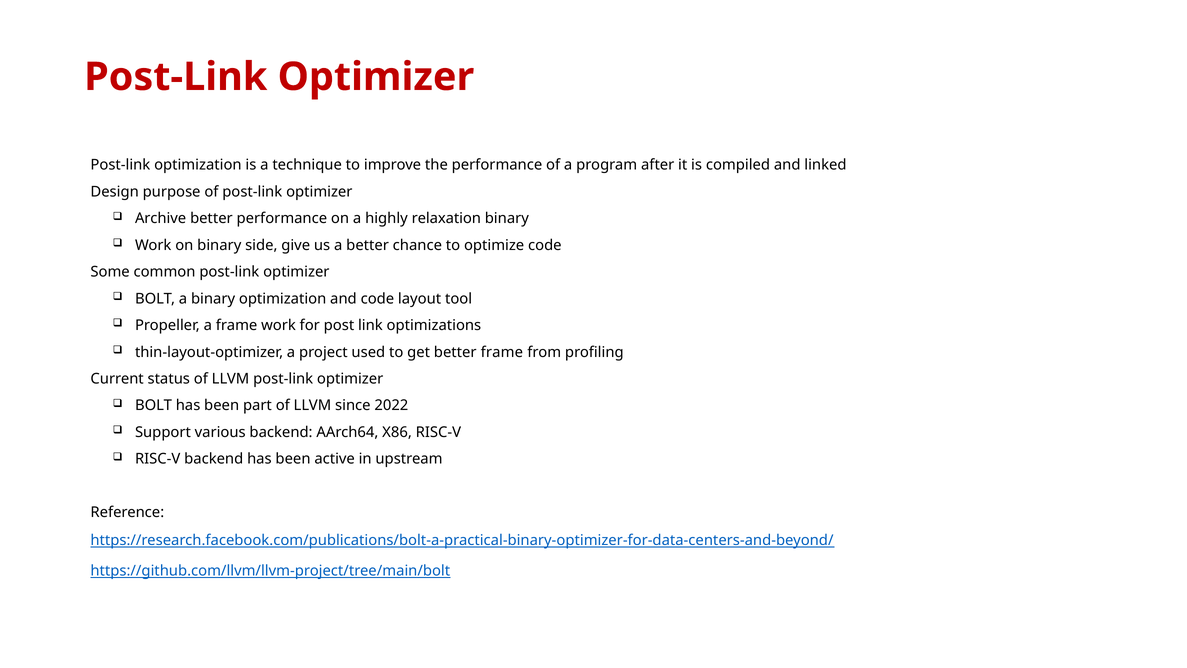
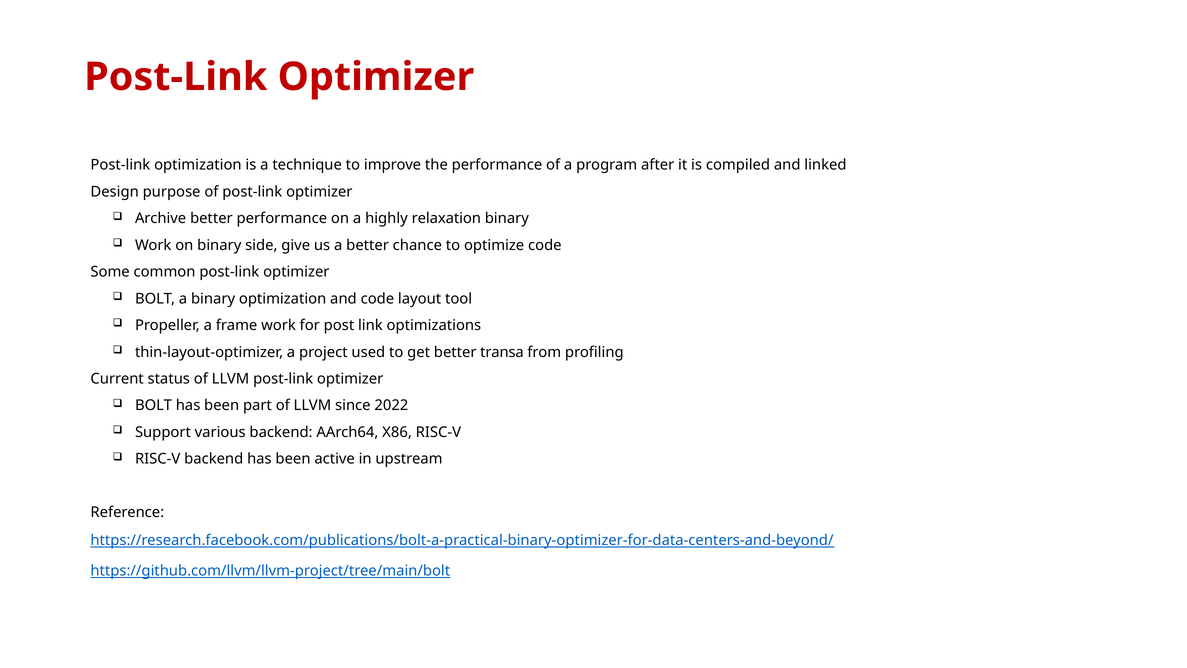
better frame: frame -> transa (502, 352)
